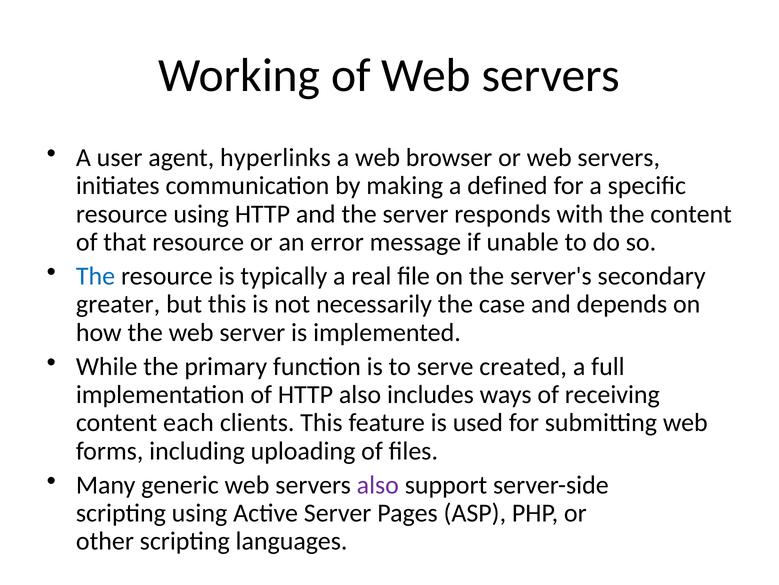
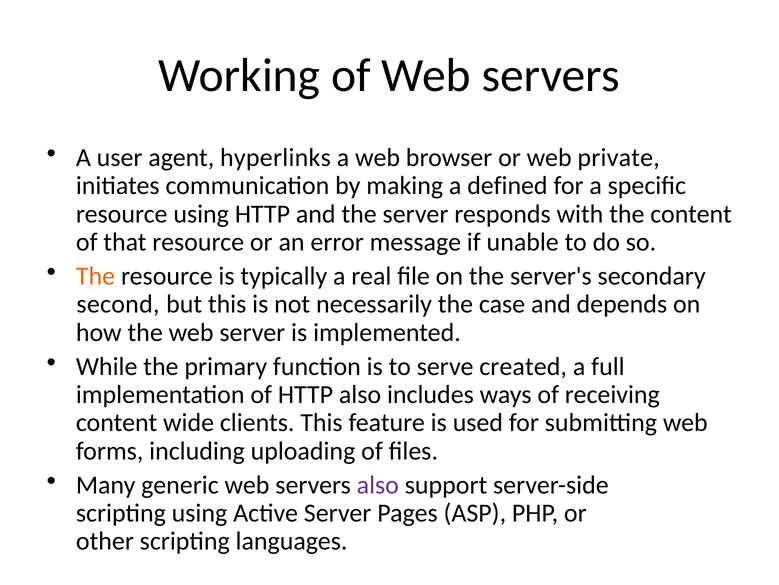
or web servers: servers -> private (619, 158)
The colour: blue -> orange (96, 276)
greater: greater -> second (118, 304)
each: each -> wide (189, 422)
